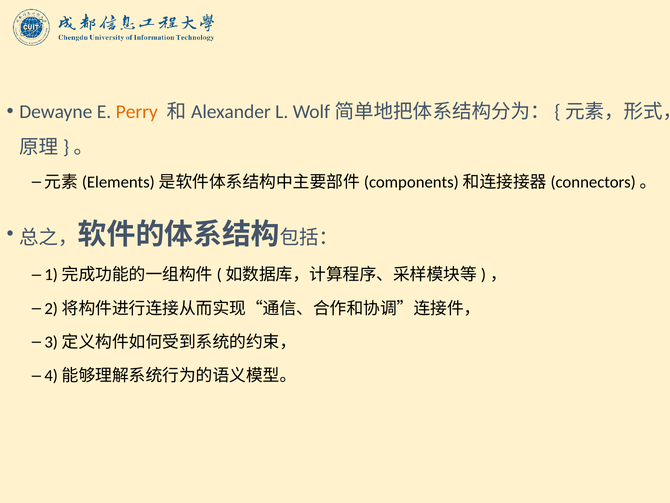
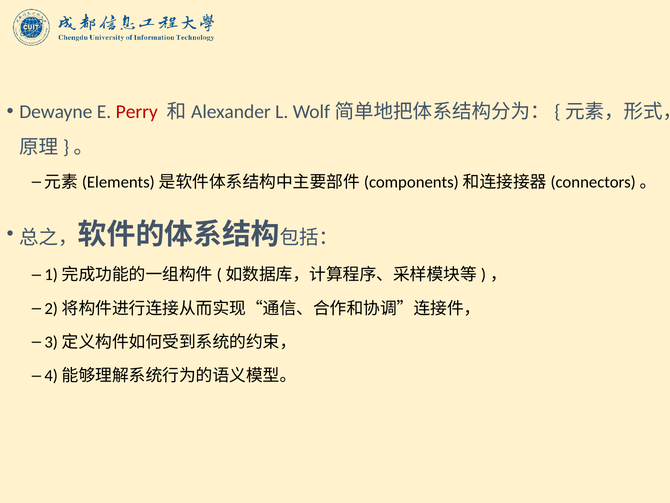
Perry colour: orange -> red (137, 112)
